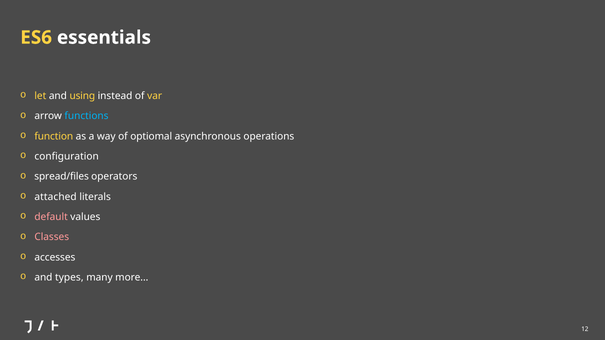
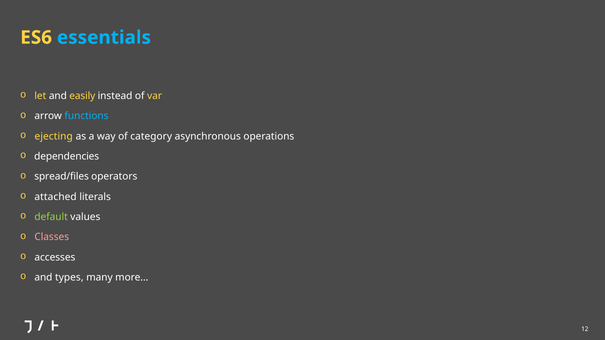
essentials colour: white -> light blue (104, 38)
using: using -> easily (82, 96)
function: function -> ejecting (54, 136)
optiomal: optiomal -> category (151, 136)
configuration: configuration -> dependencies (67, 157)
default colour: pink -> light green (51, 217)
